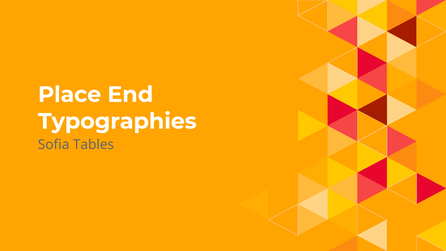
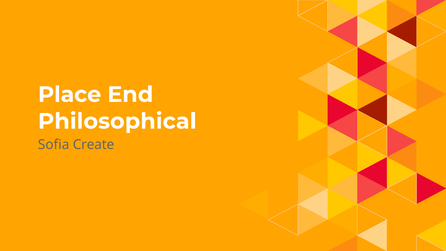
Typographies: Typographies -> Philosophical (117, 121)
Tables: Tables -> Create (93, 145)
